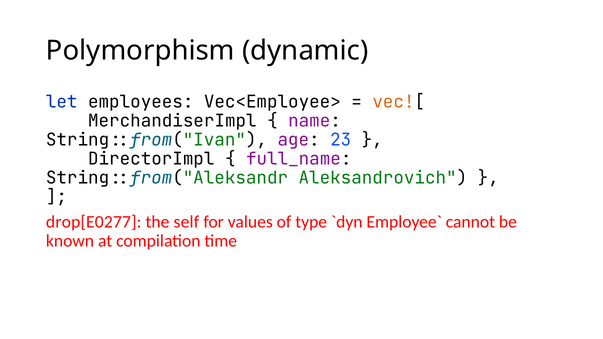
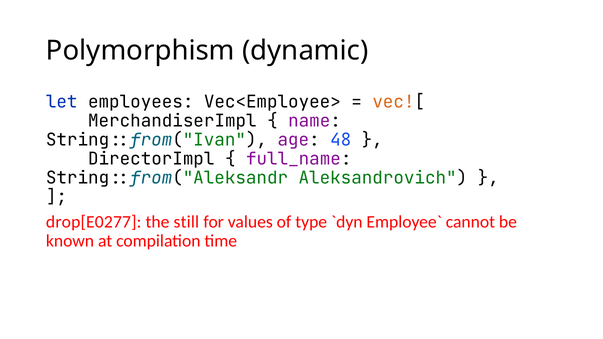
23: 23 -> 48 (341, 140)
self: self -> still (186, 222)
